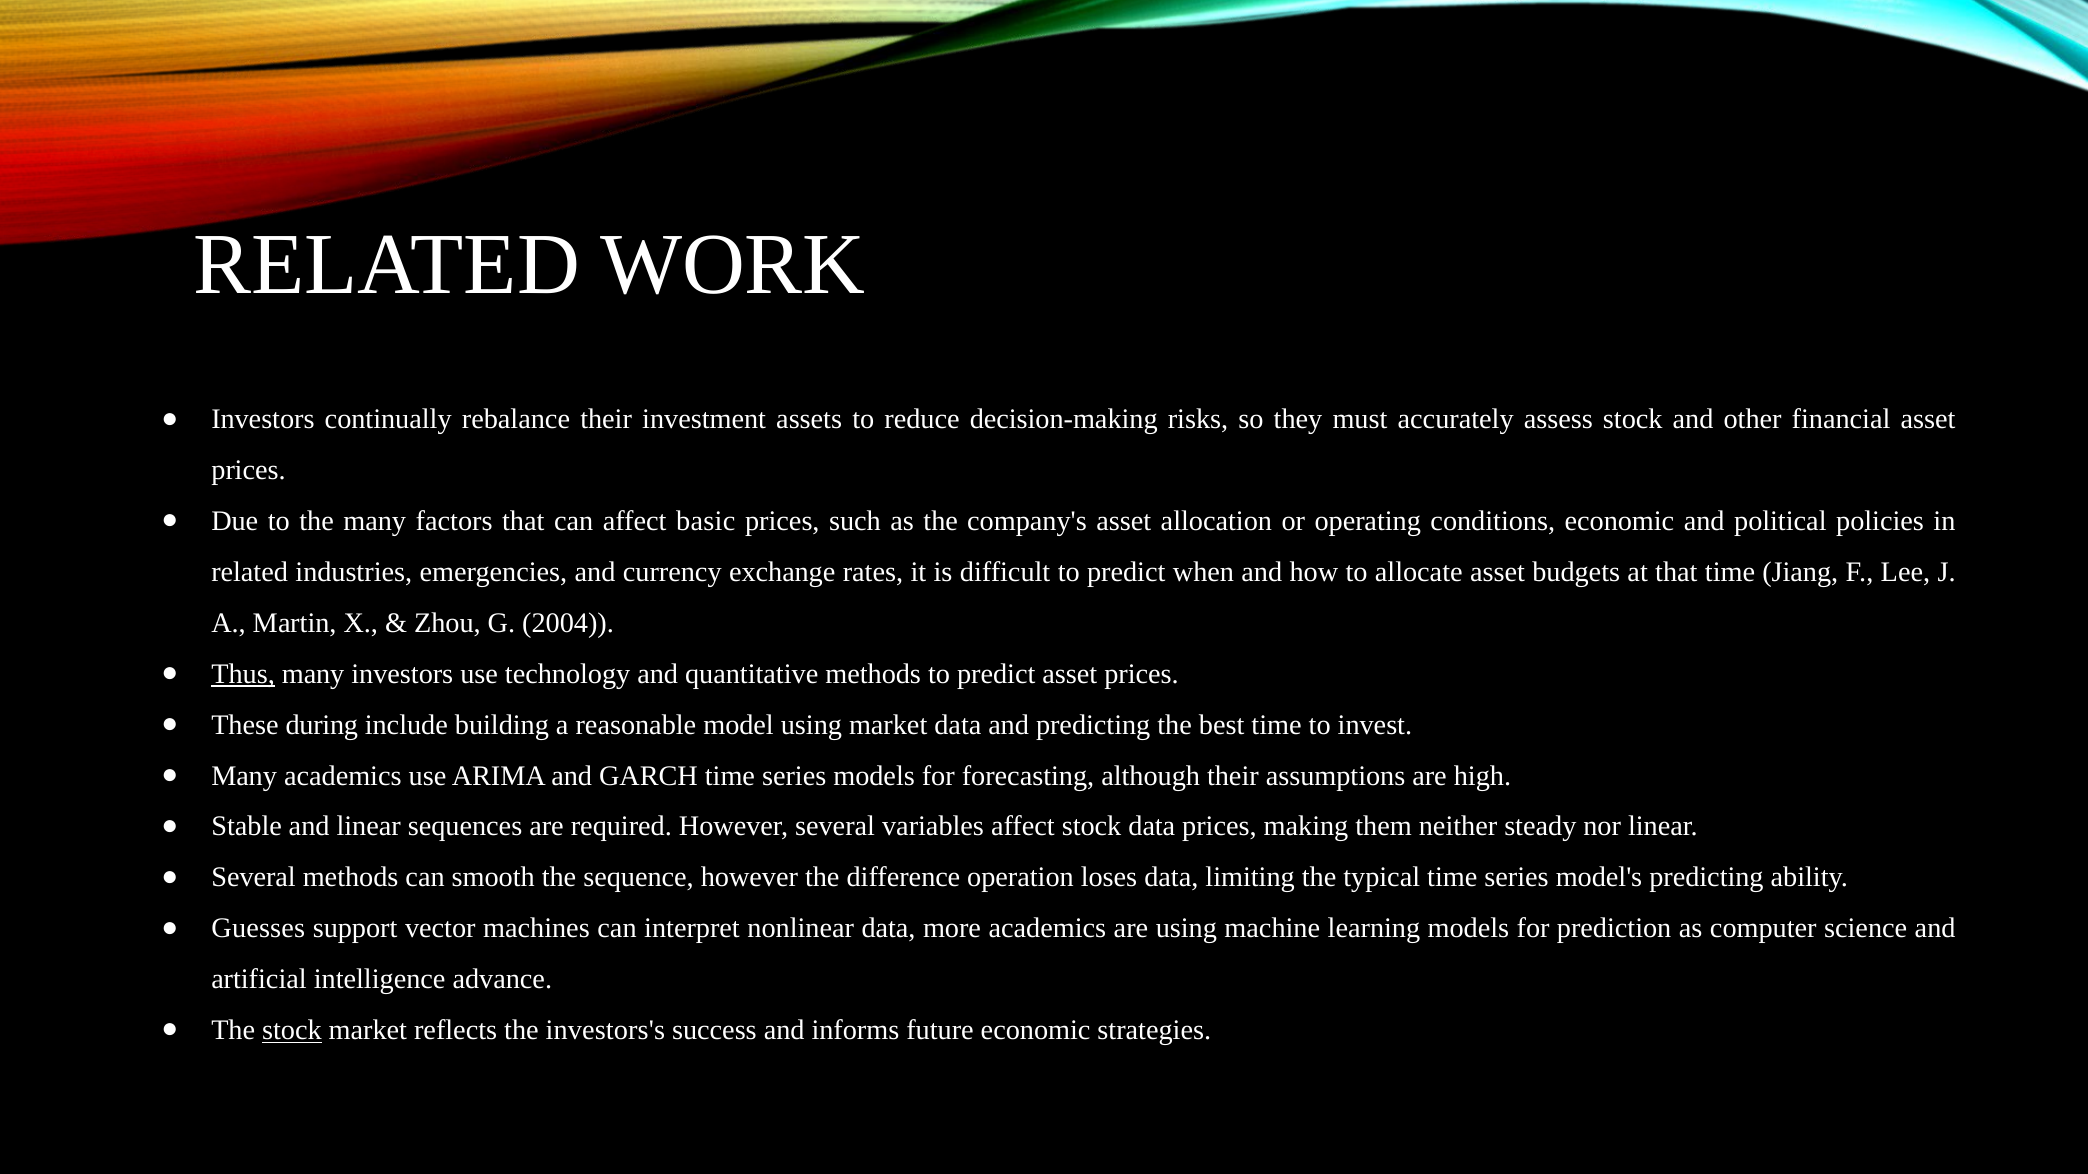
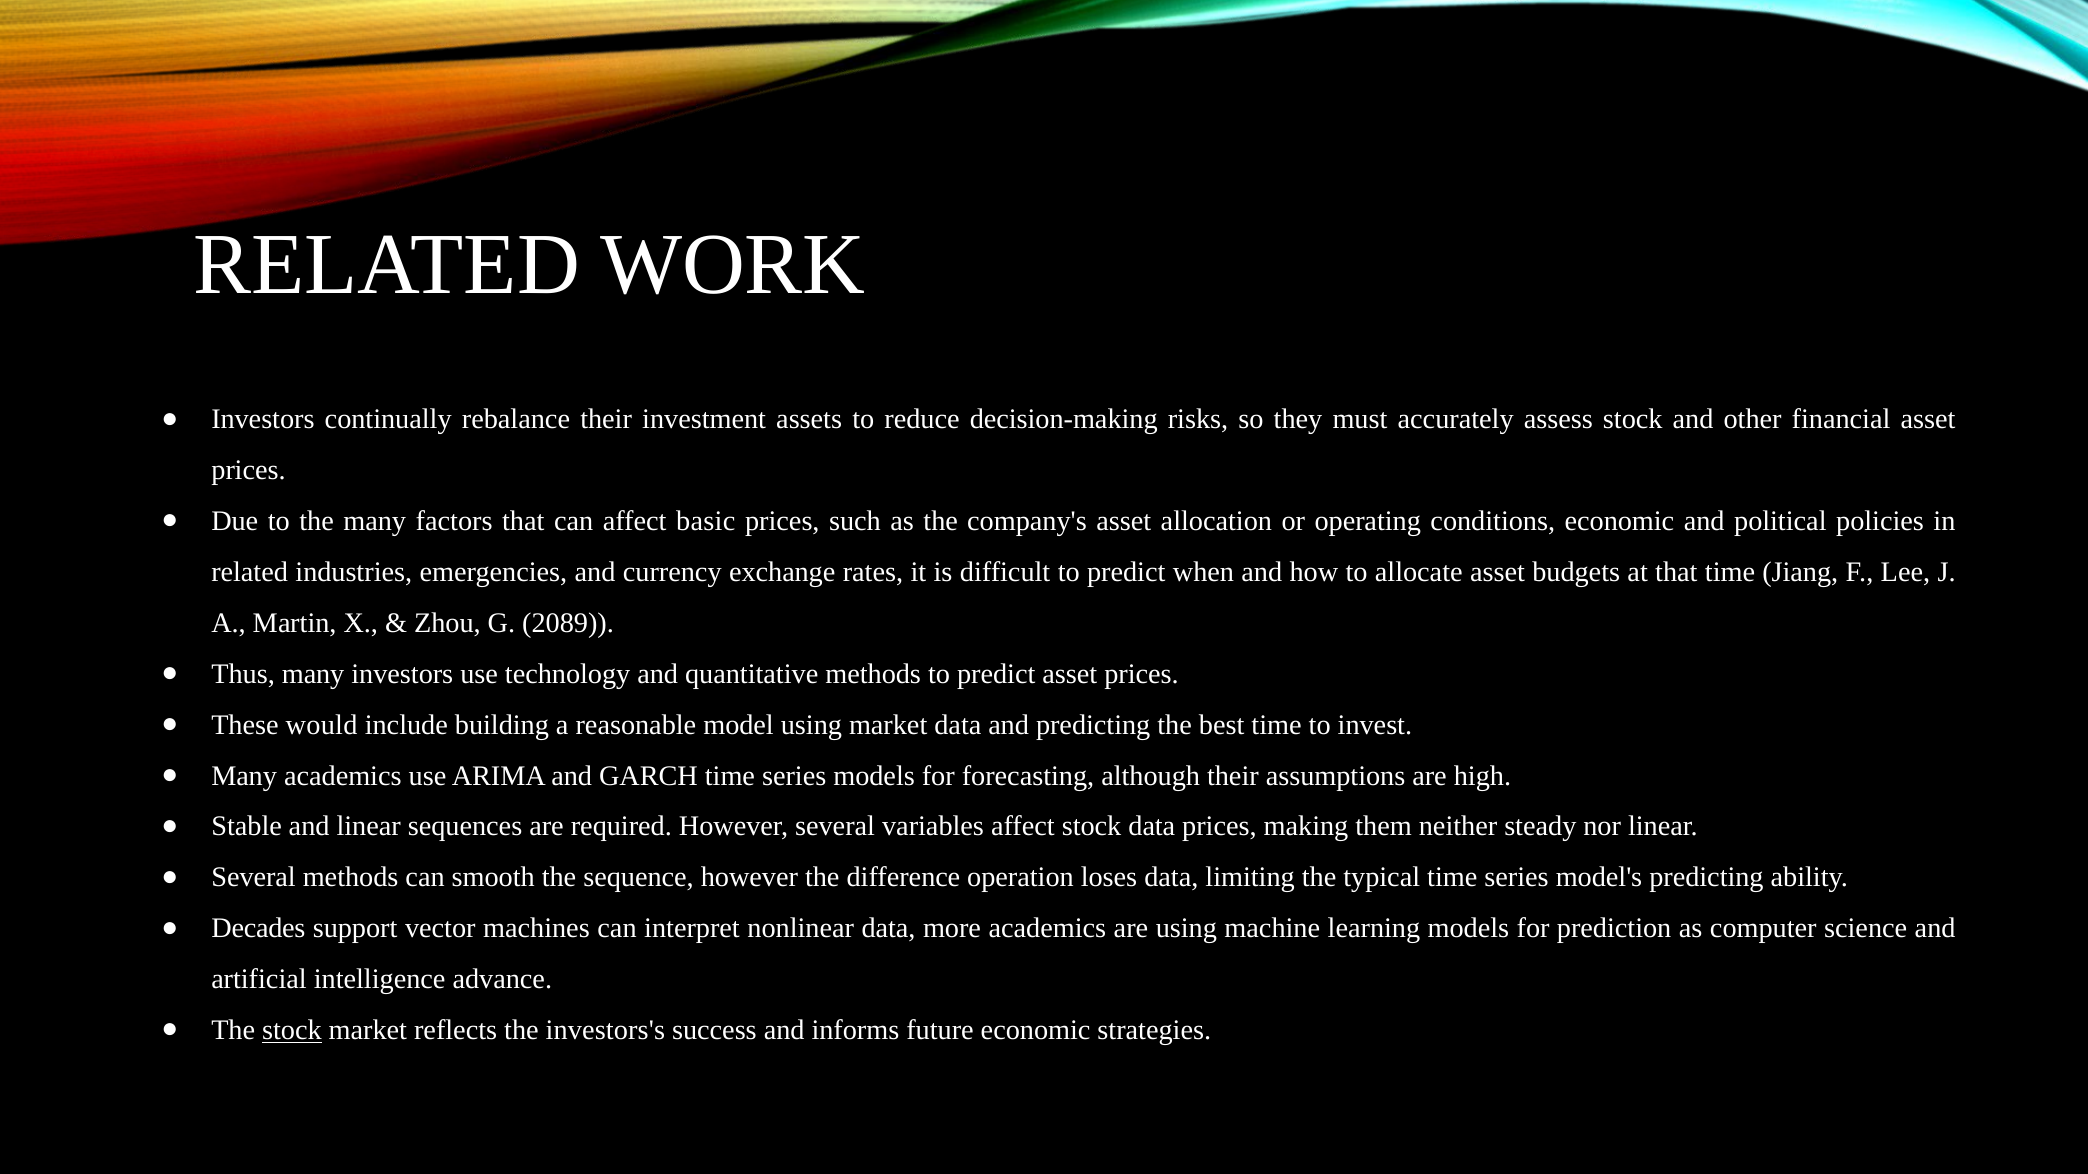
2004: 2004 -> 2089 (568, 623)
Thus underline: present -> none (243, 674)
during: during -> would (322, 725)
Guesses: Guesses -> Decades (258, 929)
